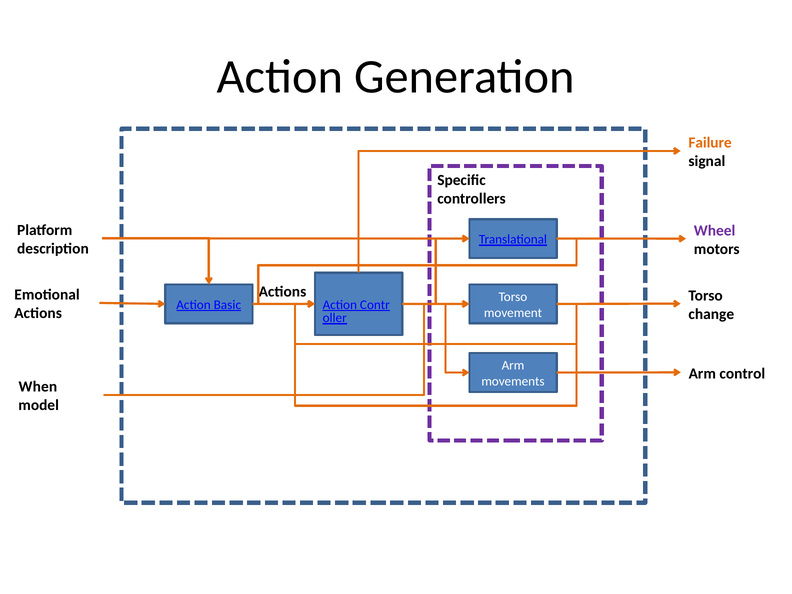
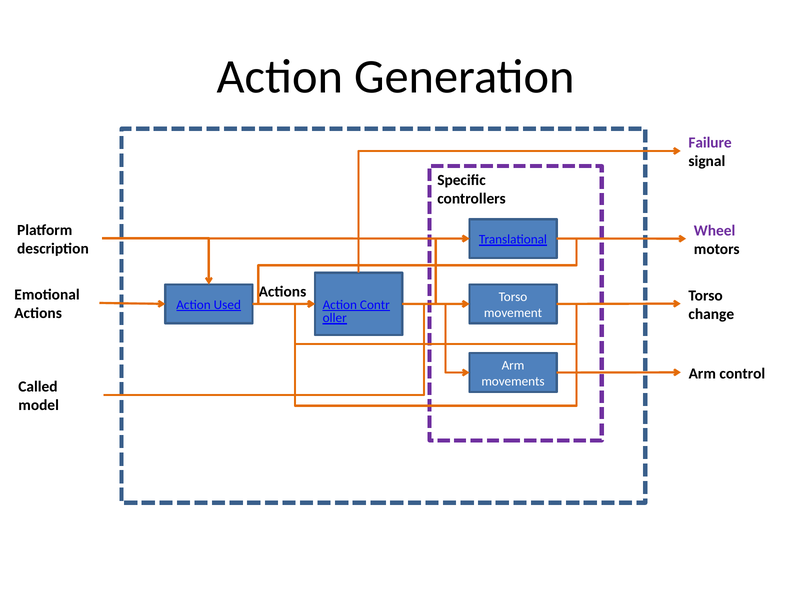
Failure colour: orange -> purple (710, 143)
Basic: Basic -> Used (227, 305)
When: When -> Called (38, 387)
